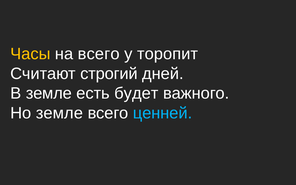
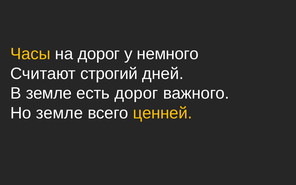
на всего: всего -> дорог (99, 54)
торопит: торопит -> немного (168, 54)
есть будет: будет -> дорог (136, 93)
ценней colour: light blue -> yellow (163, 113)
